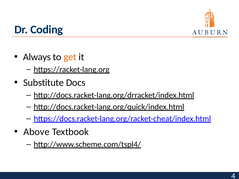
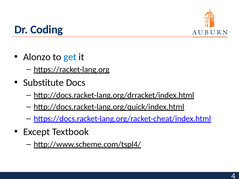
Always: Always -> Alonzo (37, 57)
get colour: orange -> blue (70, 57)
Above: Above -> Except (37, 132)
